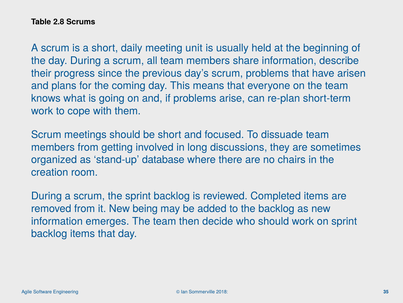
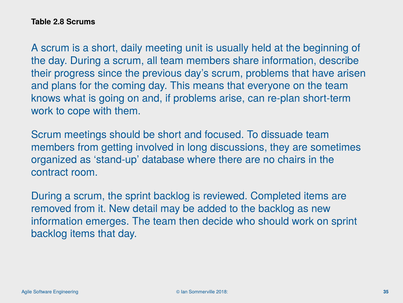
creation: creation -> contract (50, 172)
being: being -> detail (145, 208)
